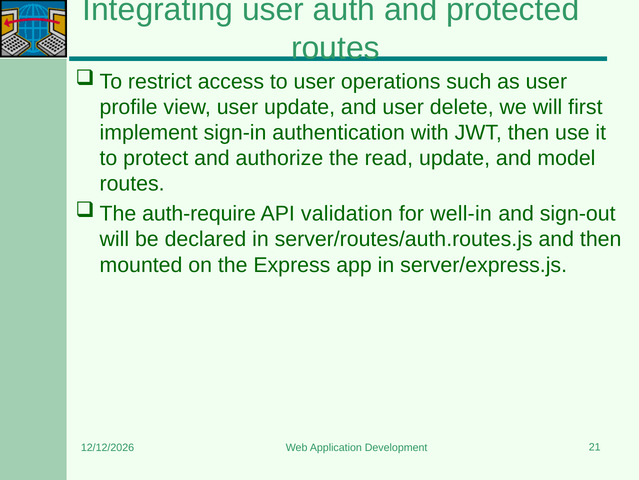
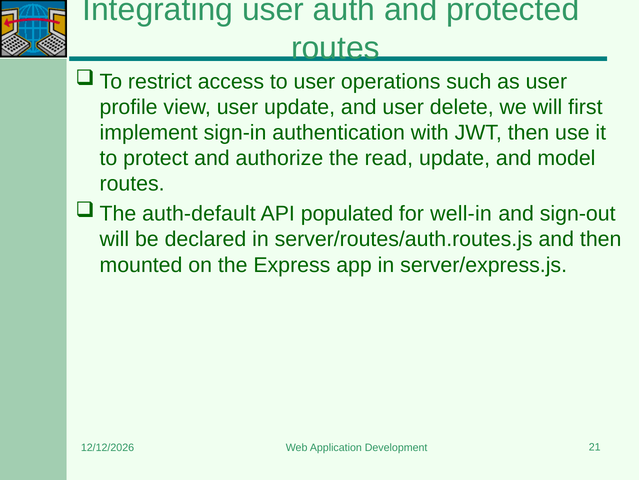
auth-require: auth-require -> auth-default (199, 213)
validation: validation -> populated (347, 213)
